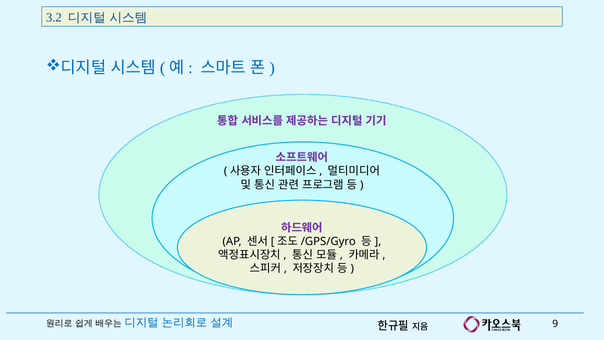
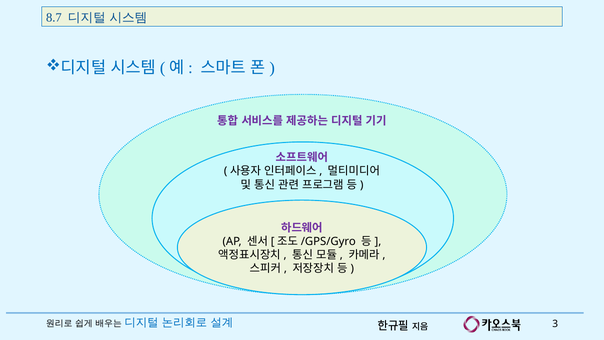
3.2: 3.2 -> 8.7 (54, 17)
9: 9 -> 3 (555, 324)
